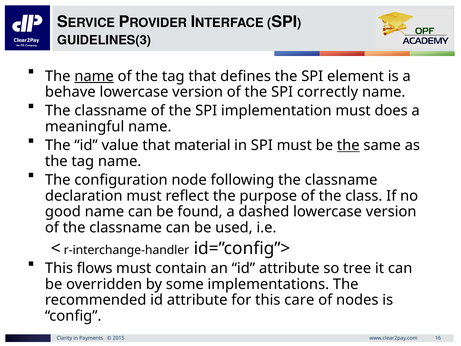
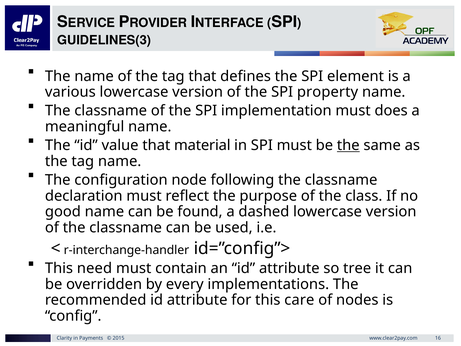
name underline: present -> none (94, 76)
behave: behave -> various (70, 92)
correctly: correctly -> property (328, 92)
flows: flows -> need (94, 268)
some: some -> every (185, 284)
